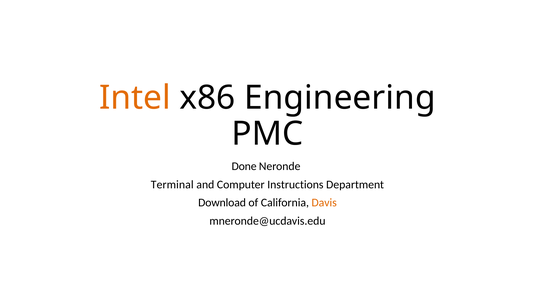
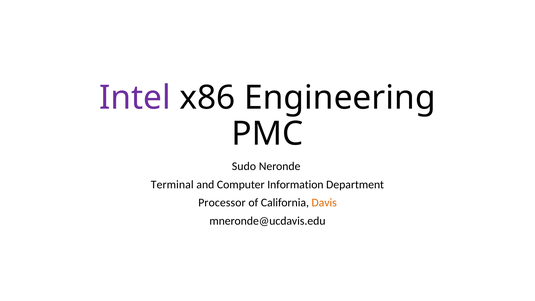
Intel colour: orange -> purple (135, 98)
Done: Done -> Sudo (244, 166)
Instructions: Instructions -> Information (295, 185)
Download: Download -> Processor (222, 203)
